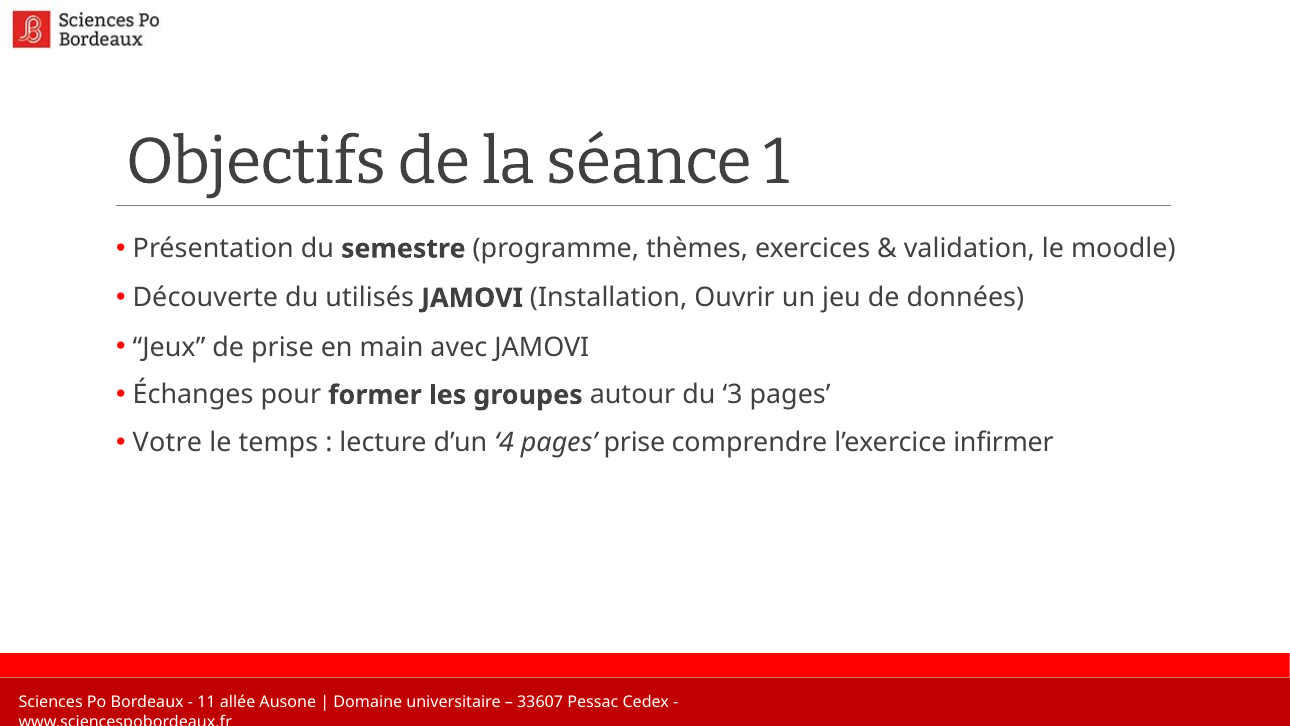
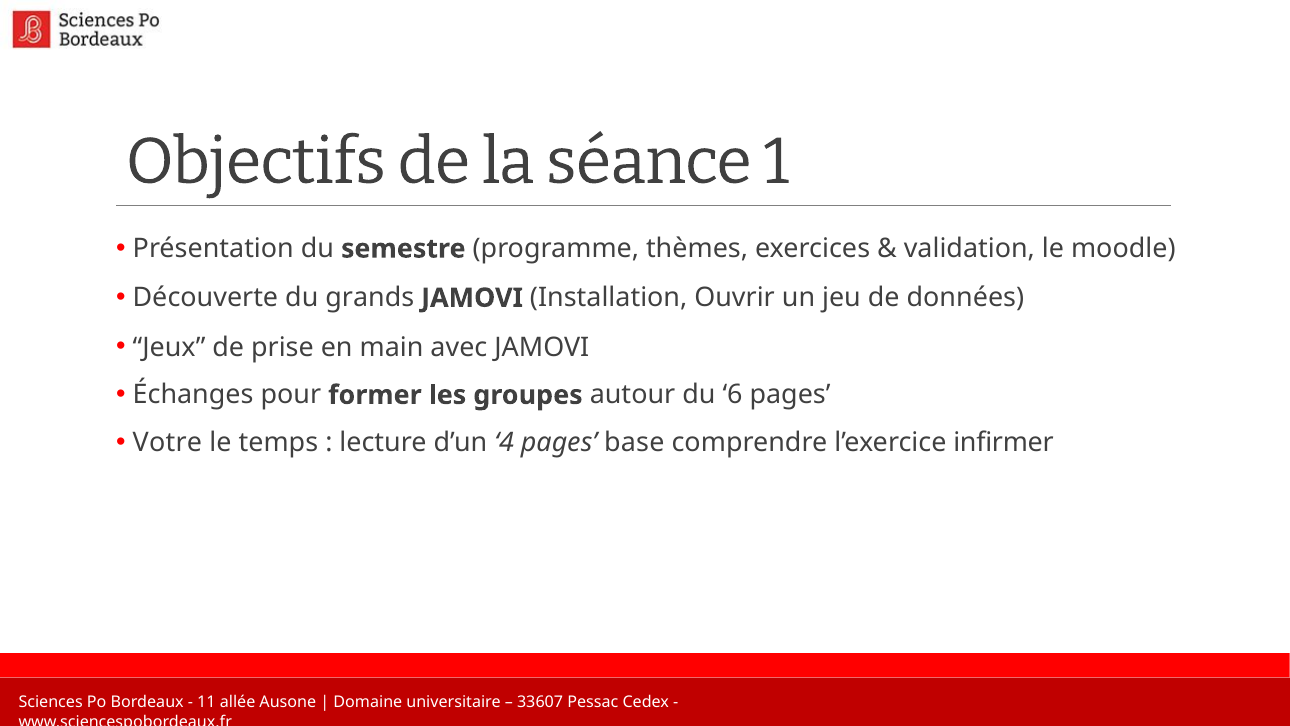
utilisés: utilisés -> grands (370, 298)
3: 3 -> 6 (733, 395)
pages prise: prise -> base (634, 443)
